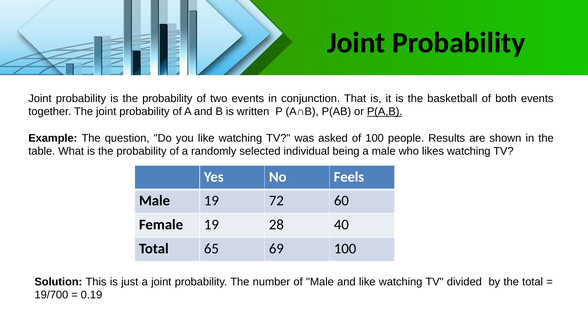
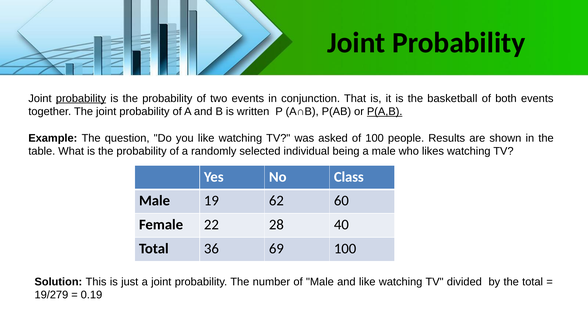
probability underline: none -> present (81, 98)
Feels: Feels -> Class (349, 177)
72: 72 -> 62 (276, 201)
Female 19: 19 -> 22 (211, 225)
65: 65 -> 36 (211, 248)
19/700: 19/700 -> 19/279 (51, 295)
